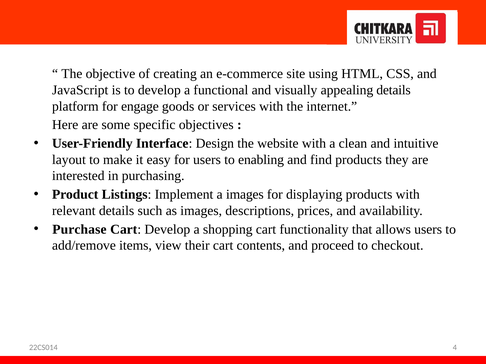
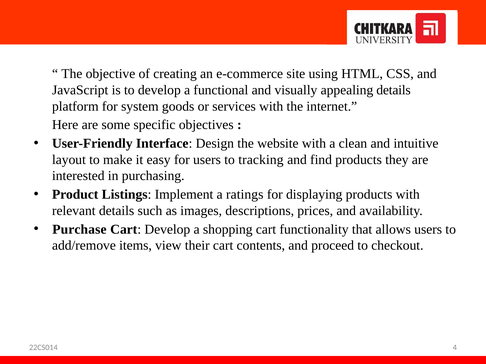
engage: engage -> system (140, 106)
enabling: enabling -> tracking (261, 160)
a images: images -> ratings (245, 195)
